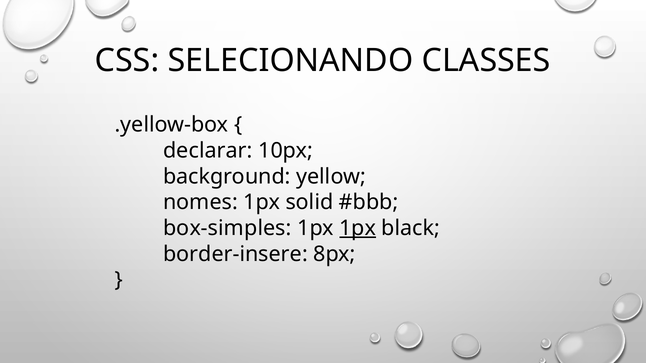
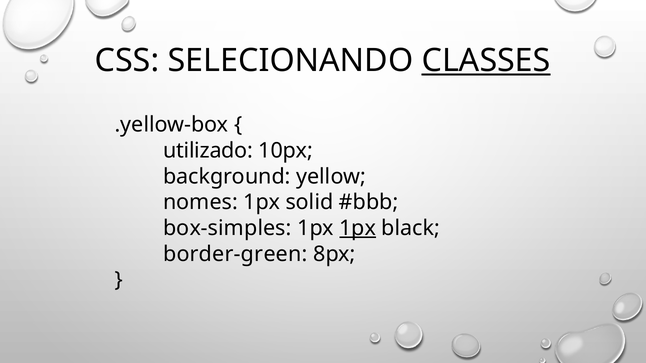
CLASSES underline: none -> present (486, 61)
declarar: declarar -> utilizado (208, 151)
border-insere: border-insere -> border-green (235, 254)
